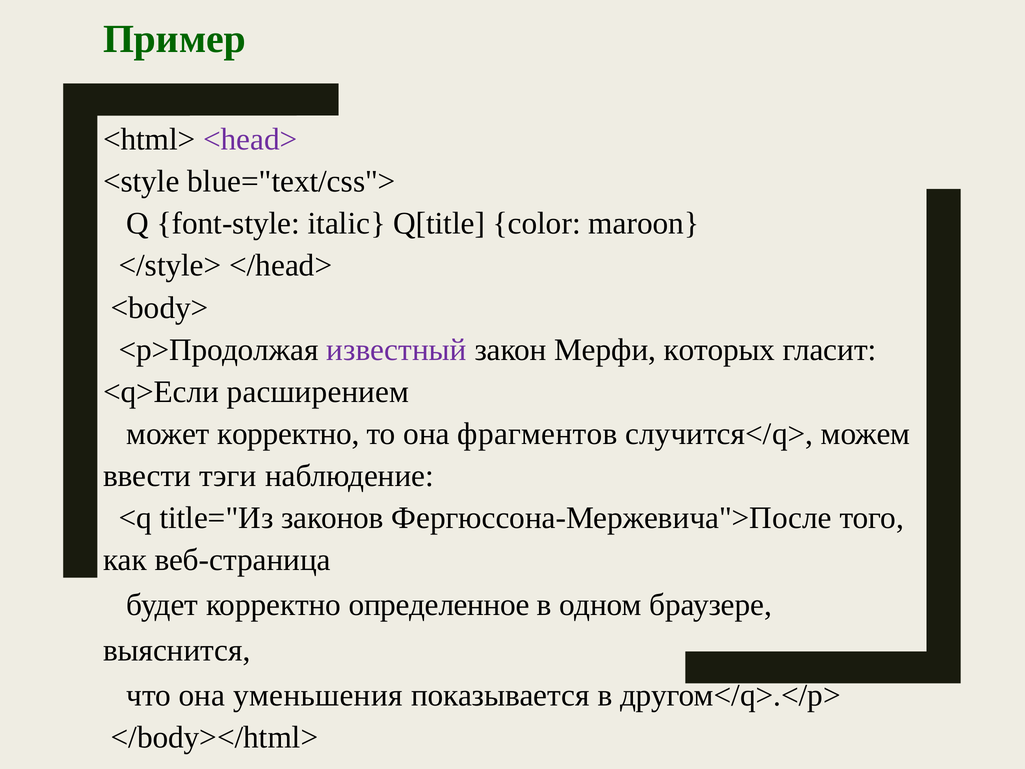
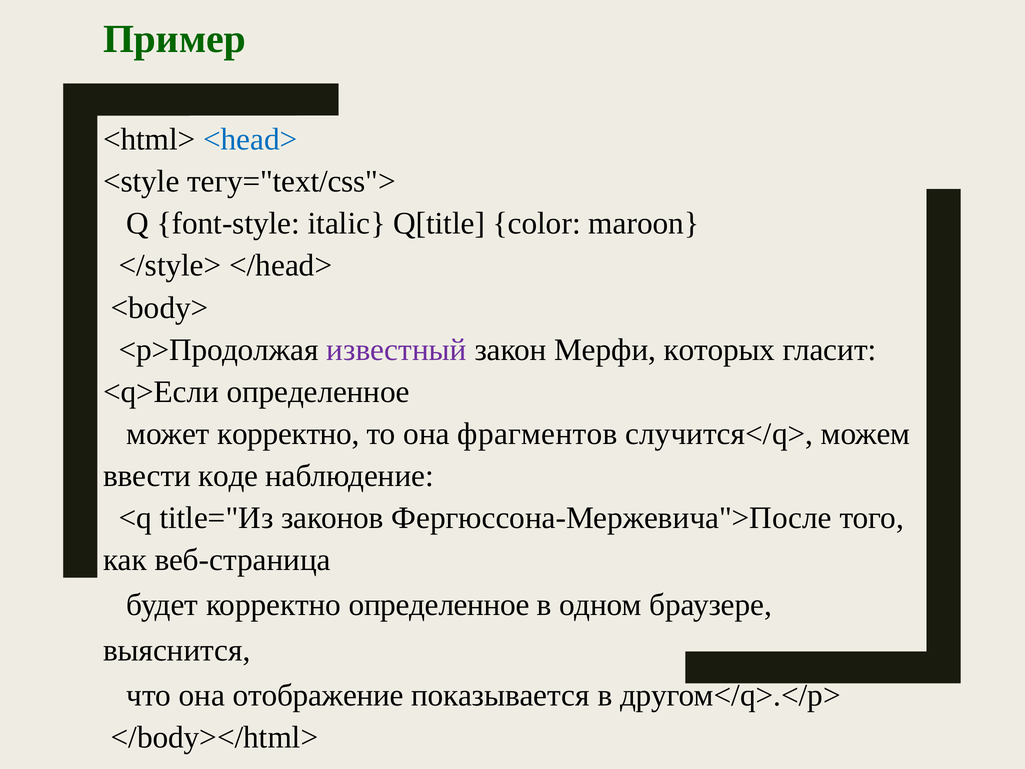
<head> colour: purple -> blue (250, 139)
blue="text/css">: blue="text/css"> -> тегу="text/css"> (292, 181)
<q>Если расширением: расширением -> определенное (318, 392)
тэги: тэги -> коде (228, 476)
уменьшения: уменьшения -> отображение (318, 695)
